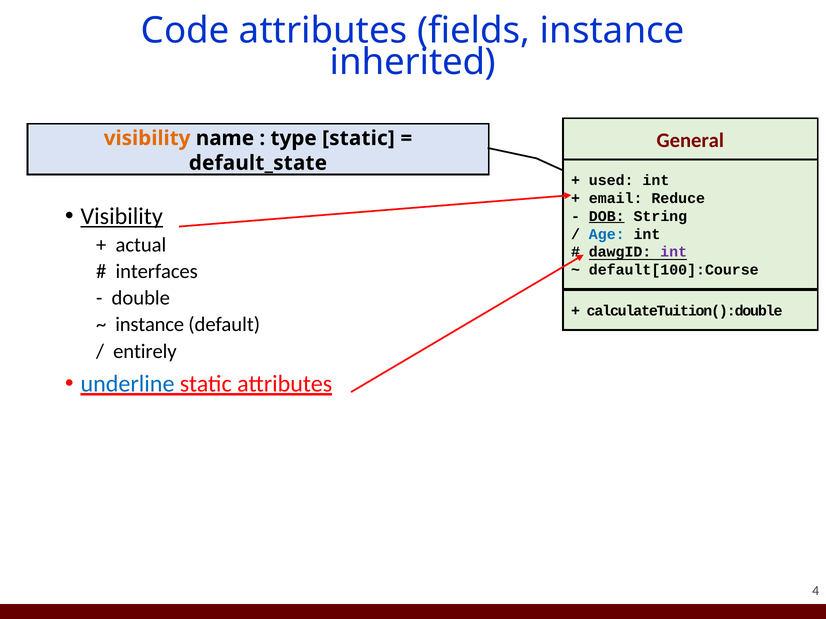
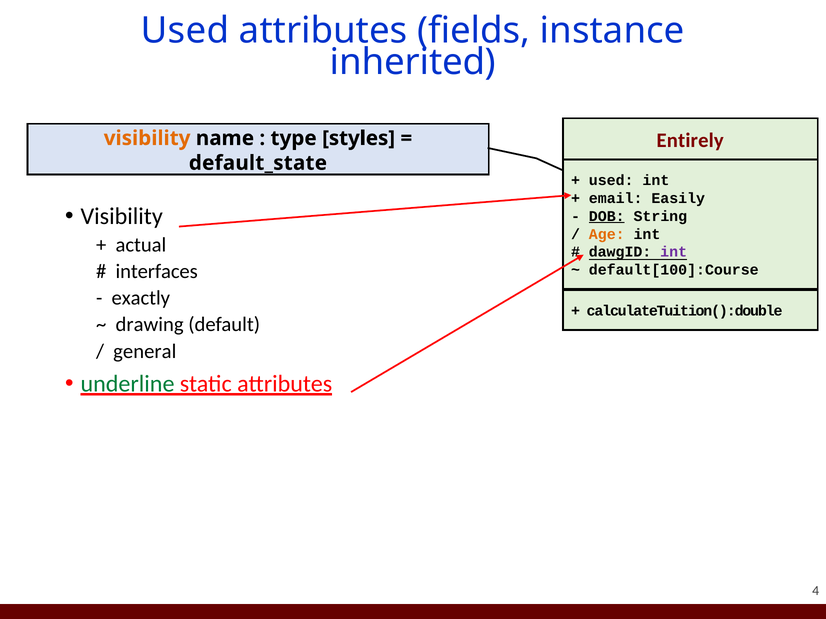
Code: Code -> Used (185, 30)
General: General -> Entirely (690, 140)
type static: static -> styles (359, 138)
Reduce: Reduce -> Easily (678, 199)
Visibility underline: present -> none (122, 217)
Age colour: blue -> orange (607, 234)
double: double -> exactly (141, 298)
instance: instance -> drawing (150, 325)
entirely: entirely -> general (145, 351)
underline colour: blue -> green (128, 384)
